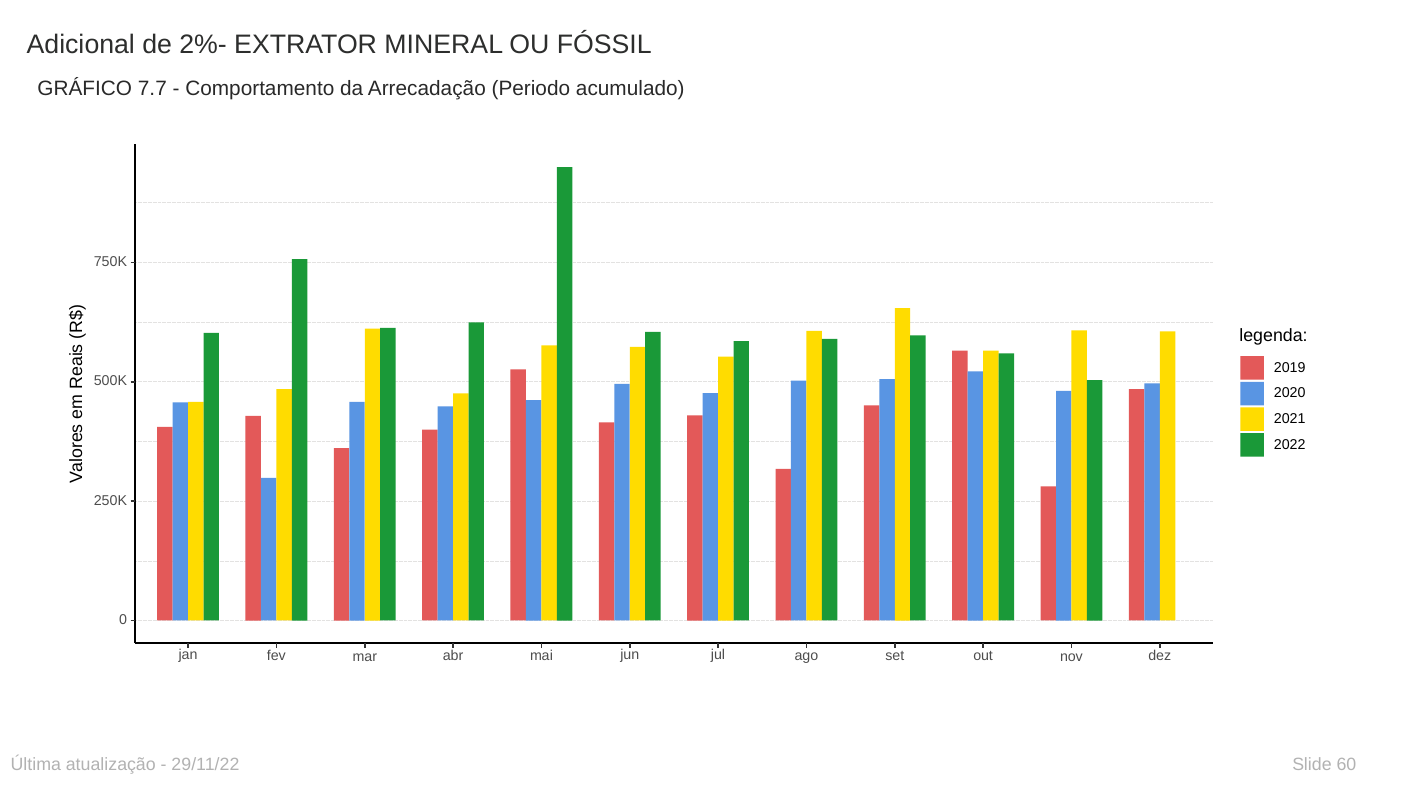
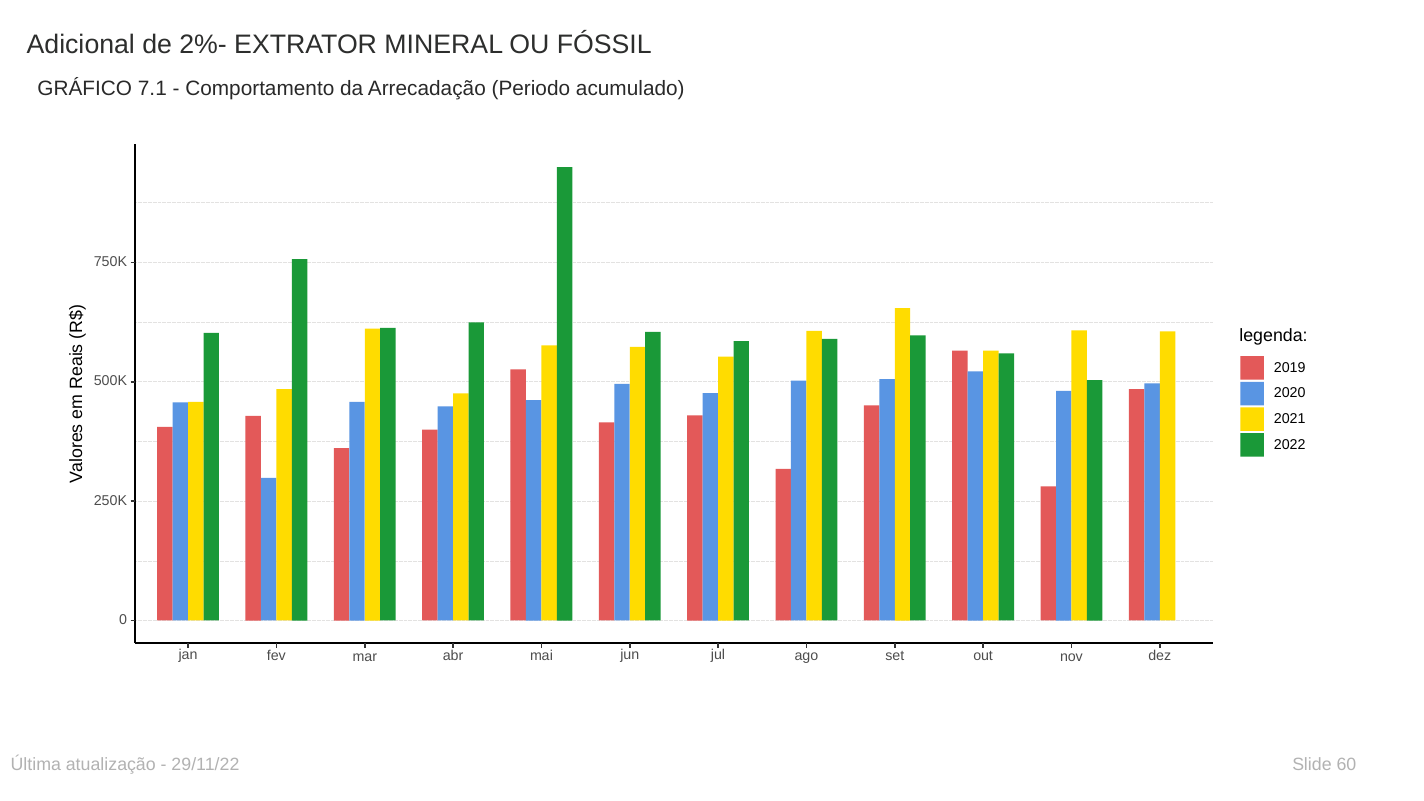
7.7: 7.7 -> 7.1 (152, 89)
